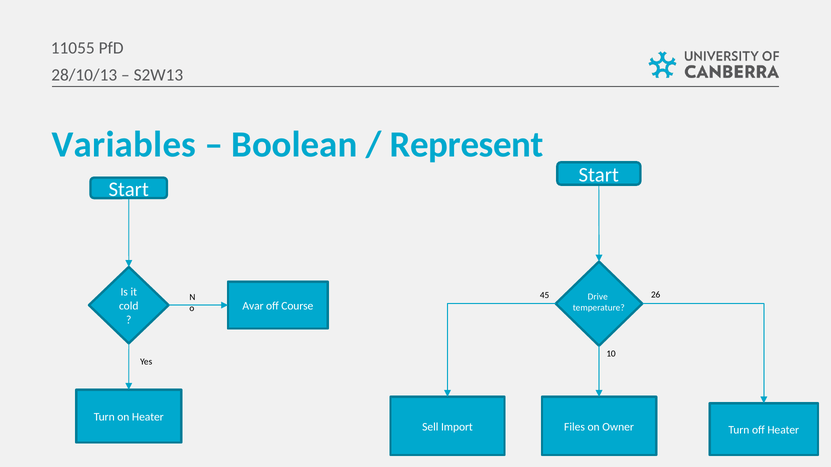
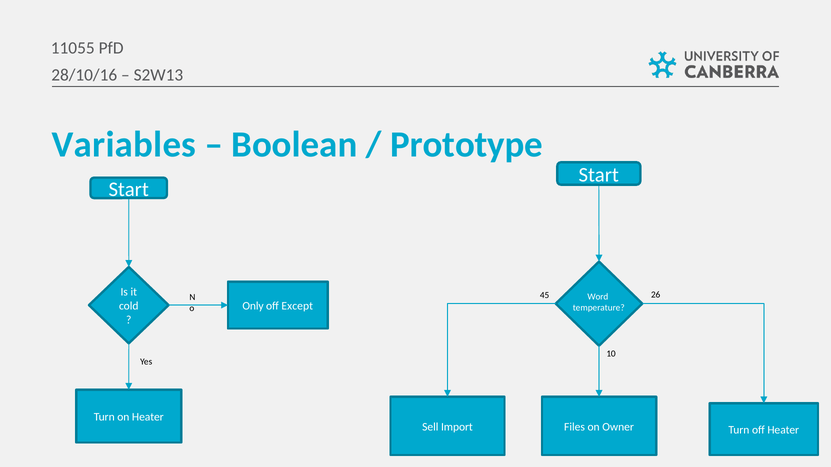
28/10/13: 28/10/13 -> 28/10/16 (84, 75)
Represent: Represent -> Prototype (467, 145)
Drive: Drive -> Word (598, 297)
Avar: Avar -> Only (253, 306)
Course: Course -> Except (297, 306)
